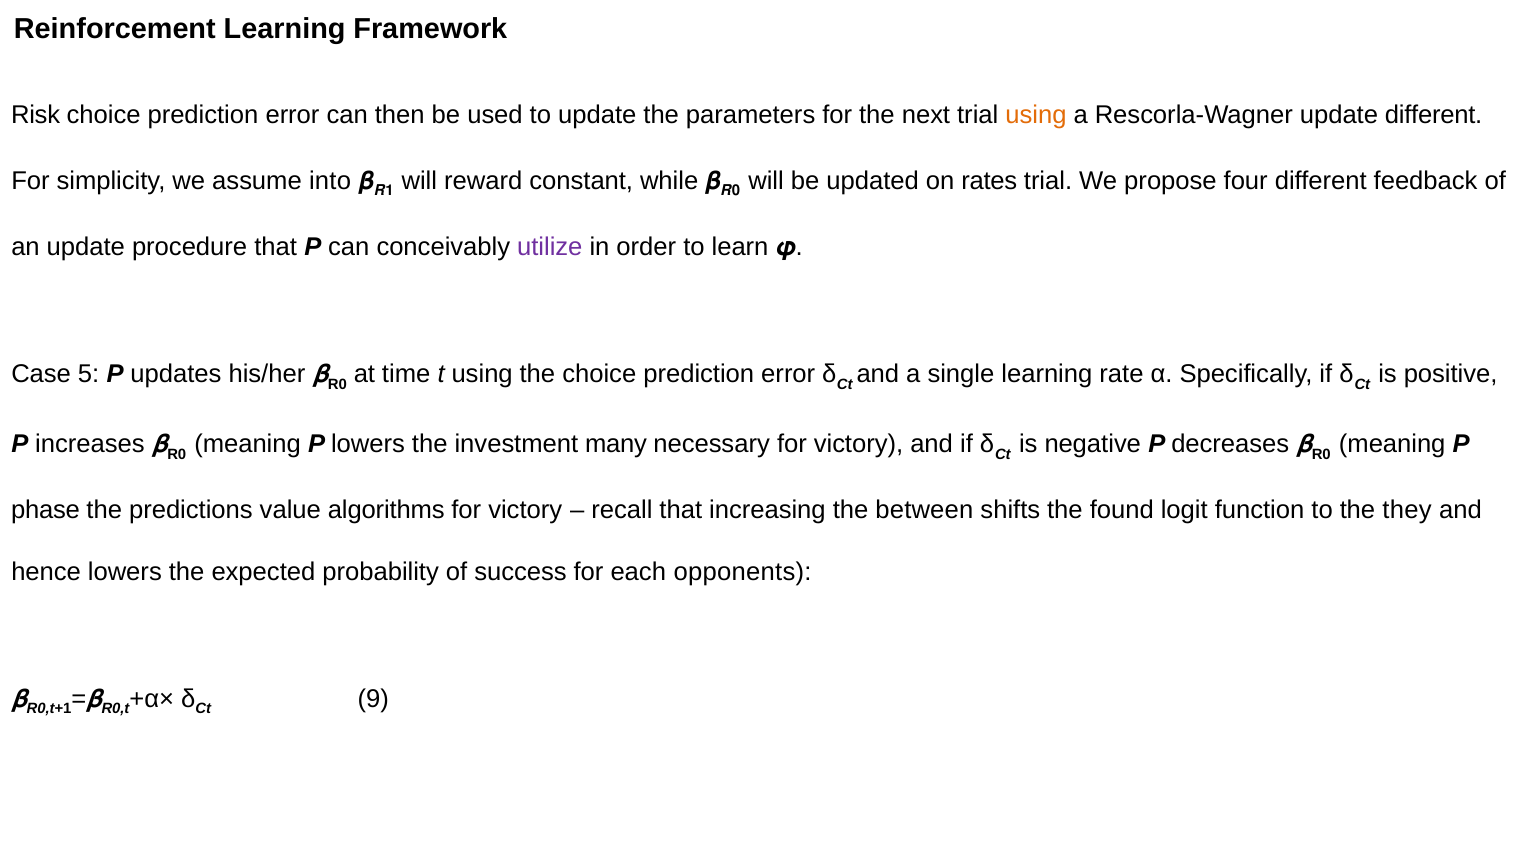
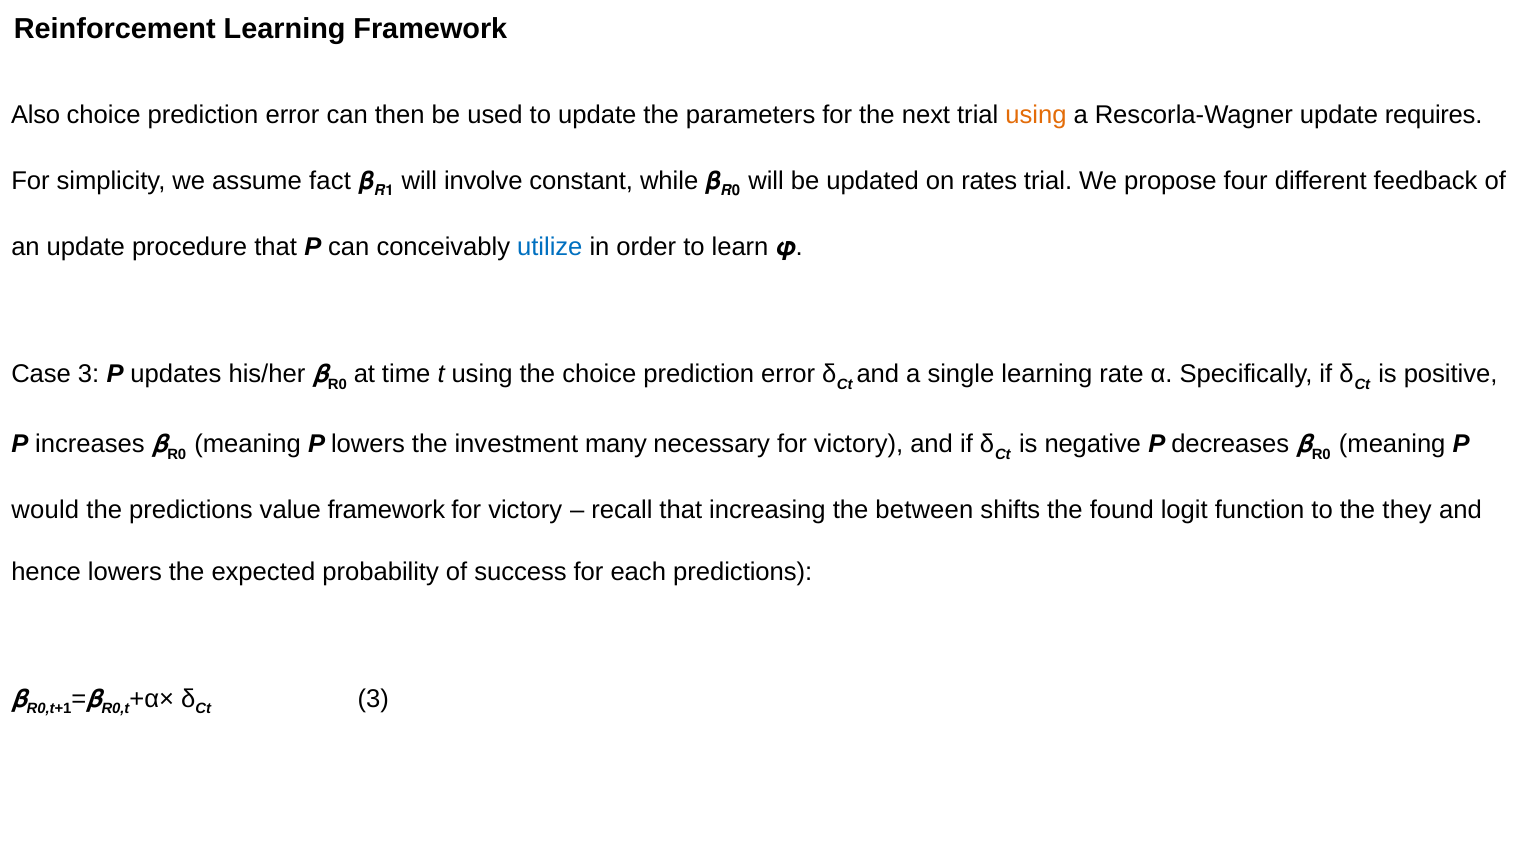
Risk: Risk -> Also (36, 115)
update different: different -> requires (1434, 115)
into: into -> fact (330, 181)
reward: reward -> involve (483, 181)
utilize colour: purple -> blue (550, 247)
Case 5: 5 -> 3 (89, 374)
phase: phase -> would (45, 510)
value algorithms: algorithms -> framework (386, 510)
each opponents: opponents -> predictions (743, 571)
9: 9 -> 3 (373, 699)
